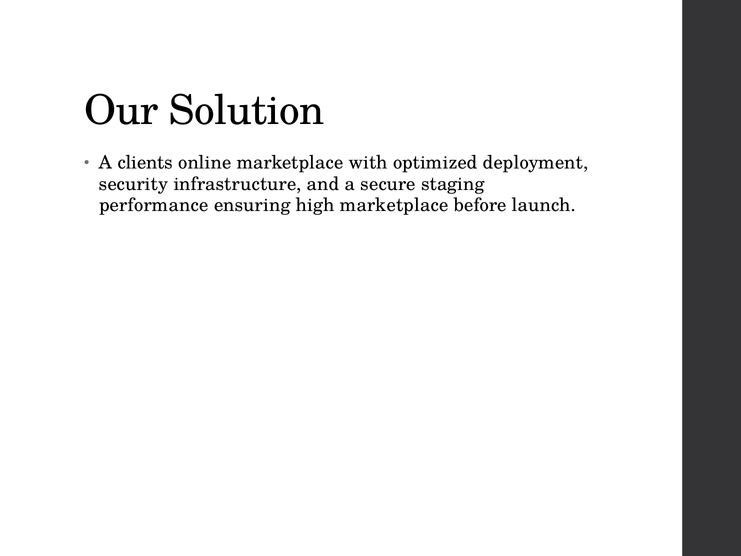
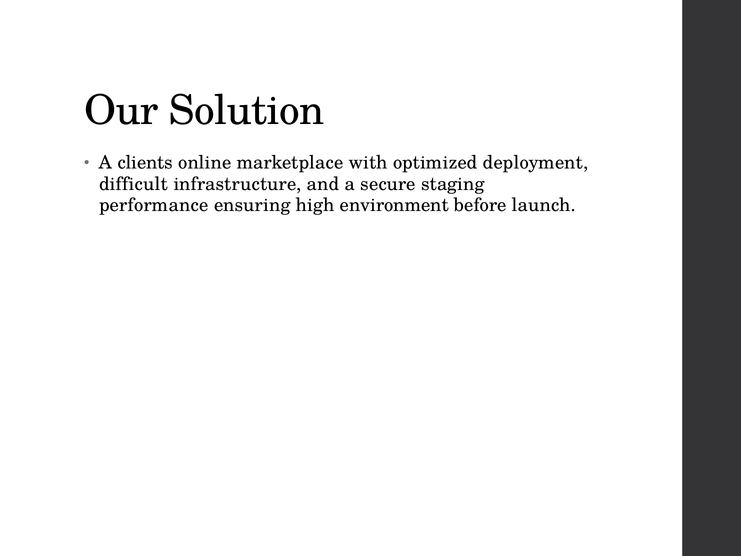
security: security -> difficult (133, 184)
high marketplace: marketplace -> environment (394, 205)
